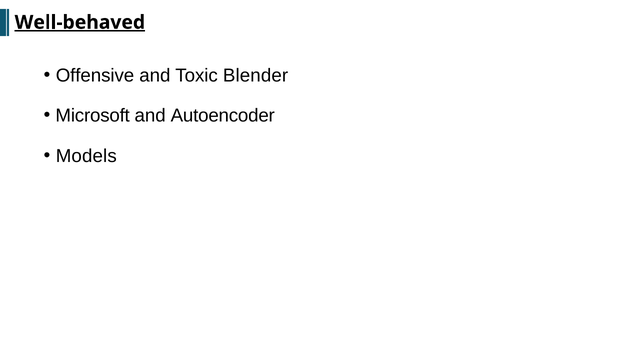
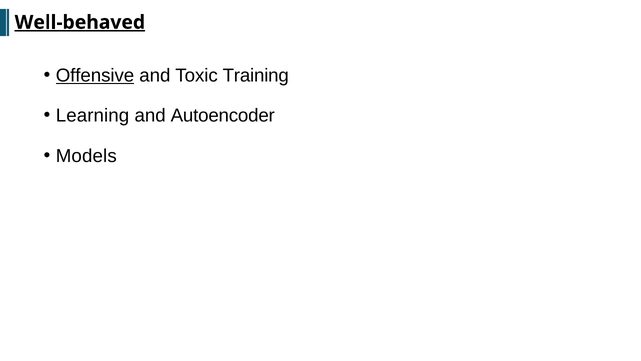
Offensive underline: none -> present (95, 75)
Blender: Blender -> Training (256, 75)
Microsoft: Microsoft -> Learning (92, 116)
